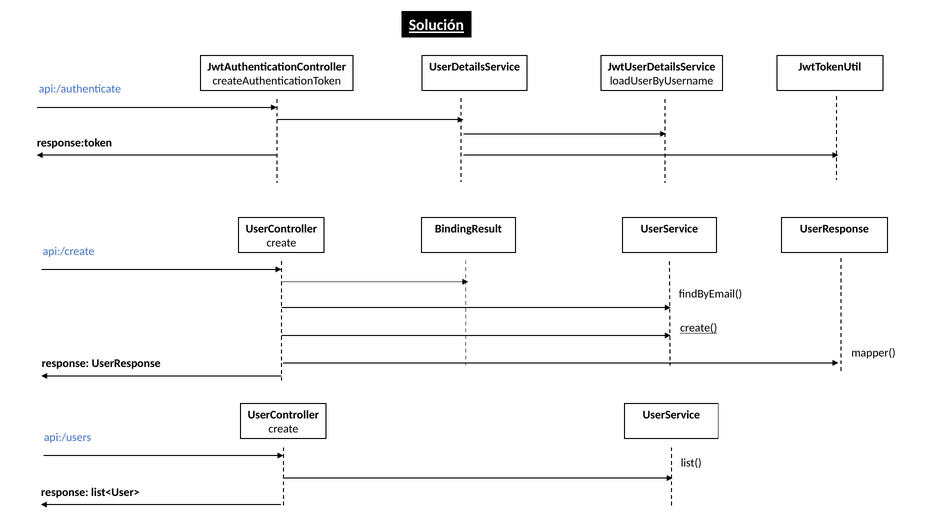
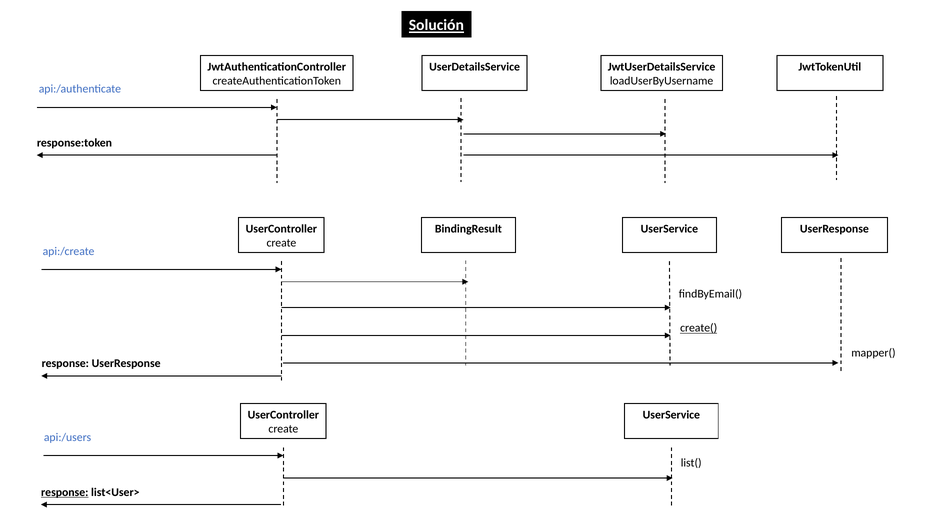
response underline: none -> present (65, 493)
